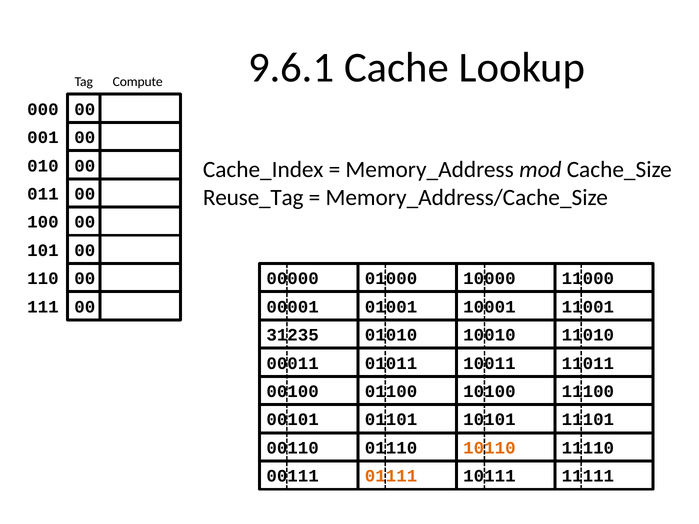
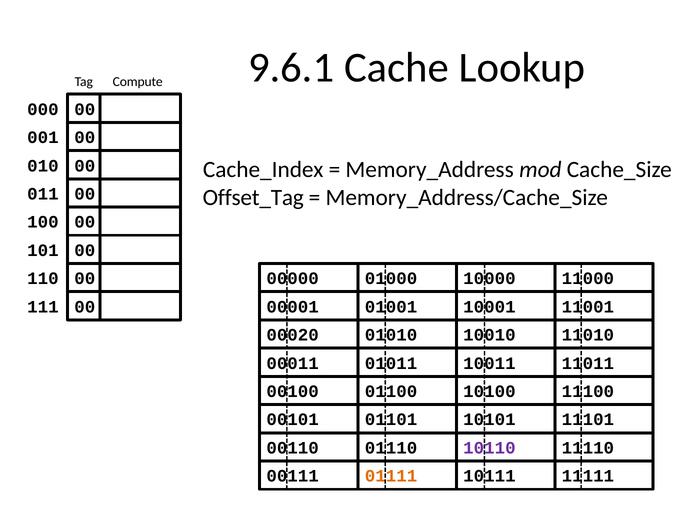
Reuse_Tag: Reuse_Tag -> Offset_Tag (253, 198)
31235: 31235 -> 00020 (293, 335)
10110 colour: orange -> purple (489, 448)
